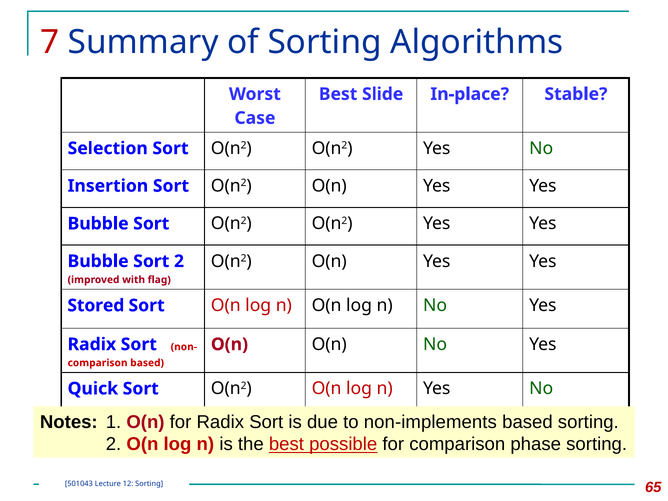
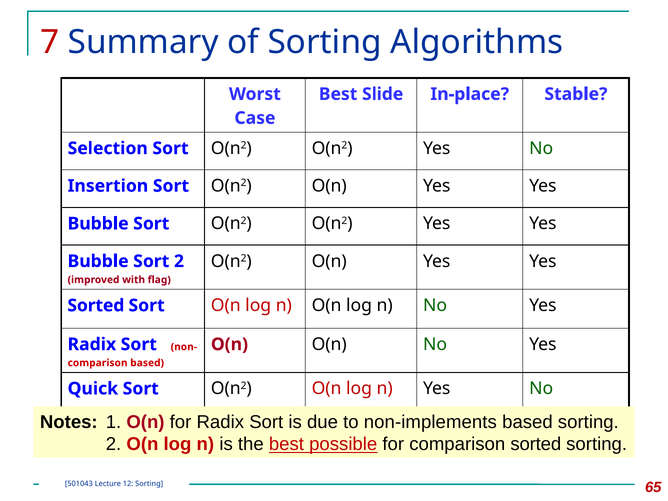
Stored: Stored -> Sorted (96, 305)
comparison phase: phase -> sorted (536, 444)
